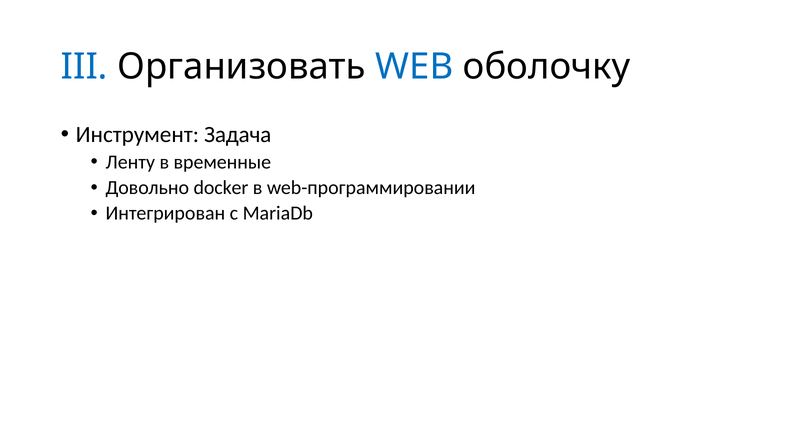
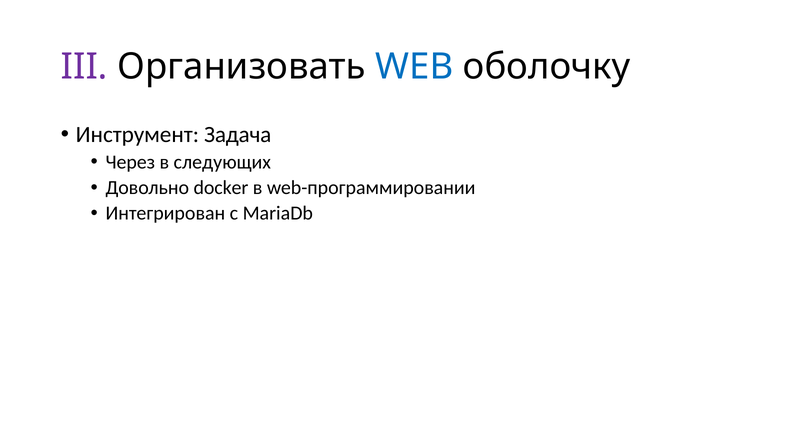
III colour: blue -> purple (84, 67)
Ленту: Ленту -> Через (130, 162)
временные: временные -> следующих (222, 162)
